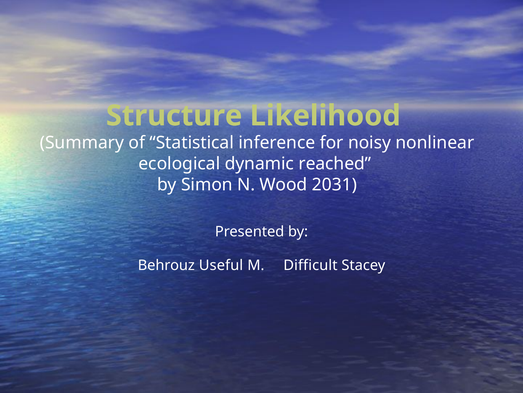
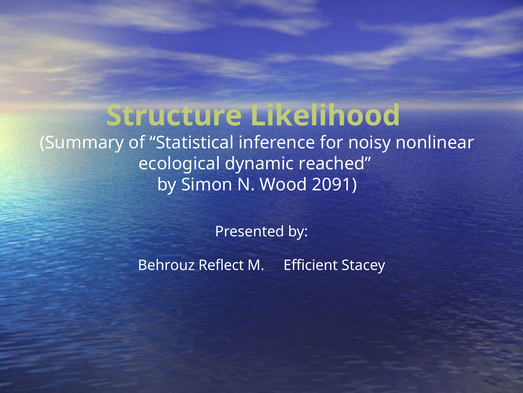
2031: 2031 -> 2091 (334, 184)
Useful: Useful -> Reflect (221, 265)
Difficult: Difficult -> Efficient (311, 265)
